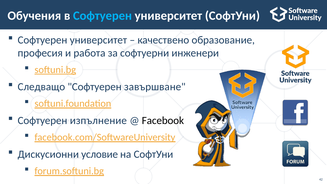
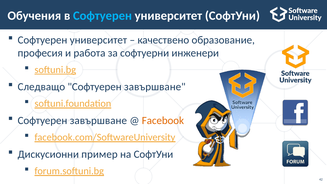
изпълнение: изпълнение -> завършване (98, 120)
Facebook colour: black -> orange (163, 120)
условие: условие -> пример (99, 154)
